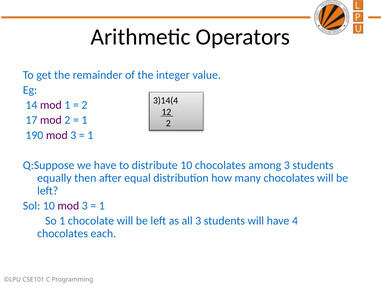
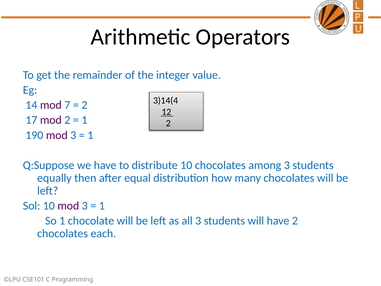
mod 1: 1 -> 7 (67, 105)
have 4: 4 -> 2 (295, 221)
